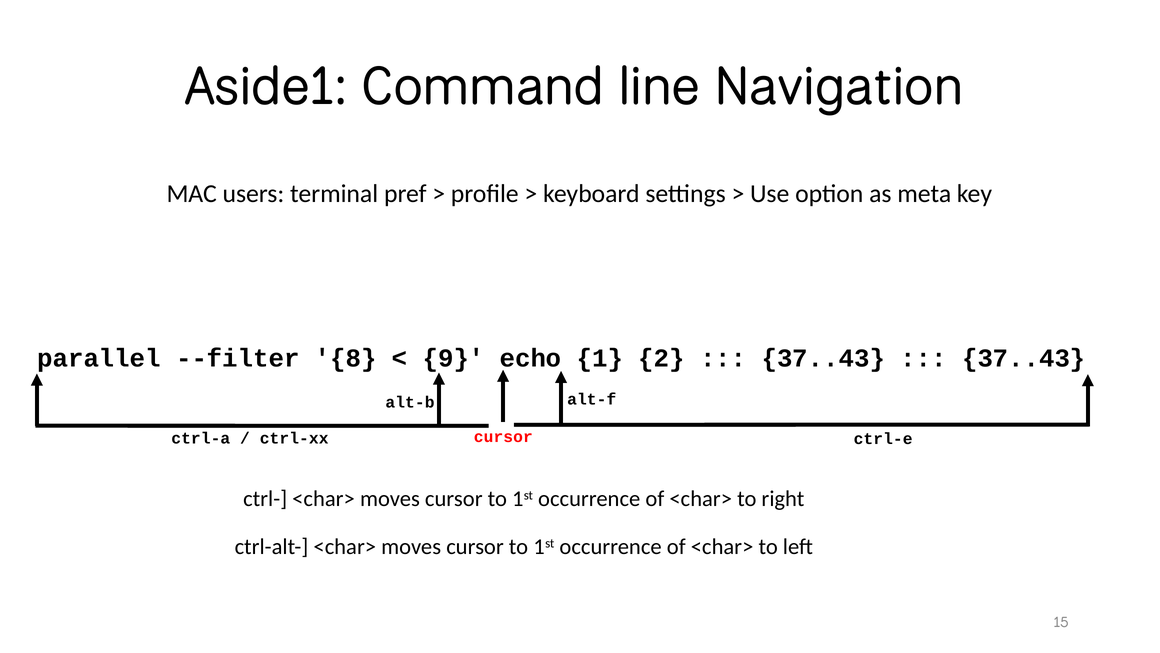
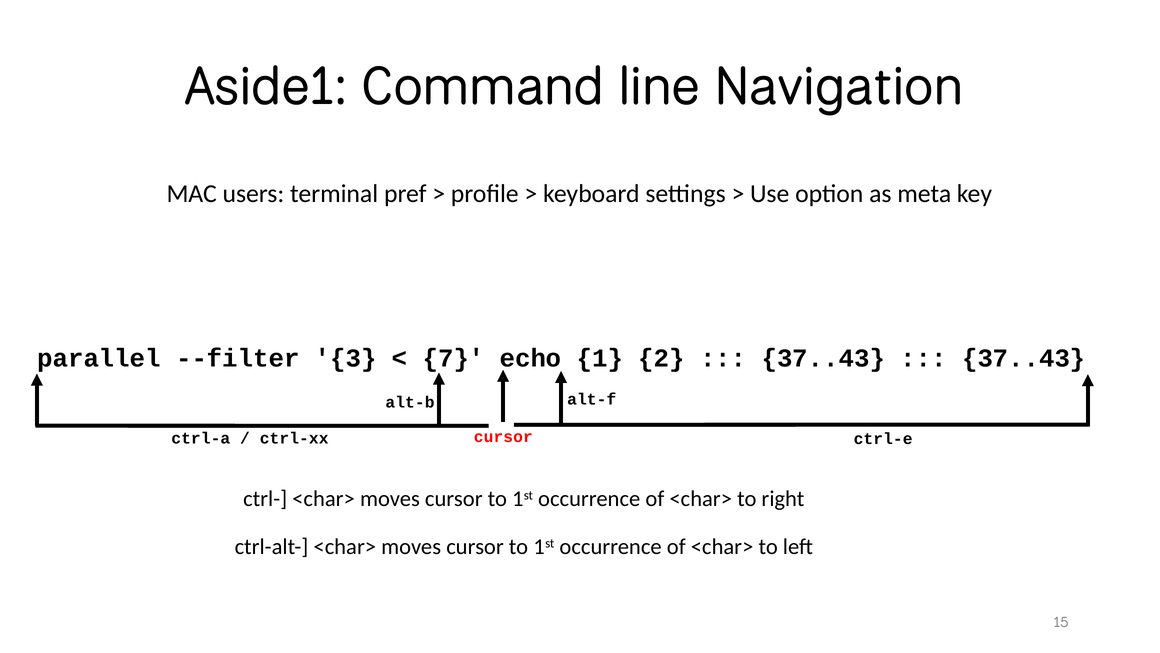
8: 8 -> 3 (346, 358)
9: 9 -> 7 (454, 358)
